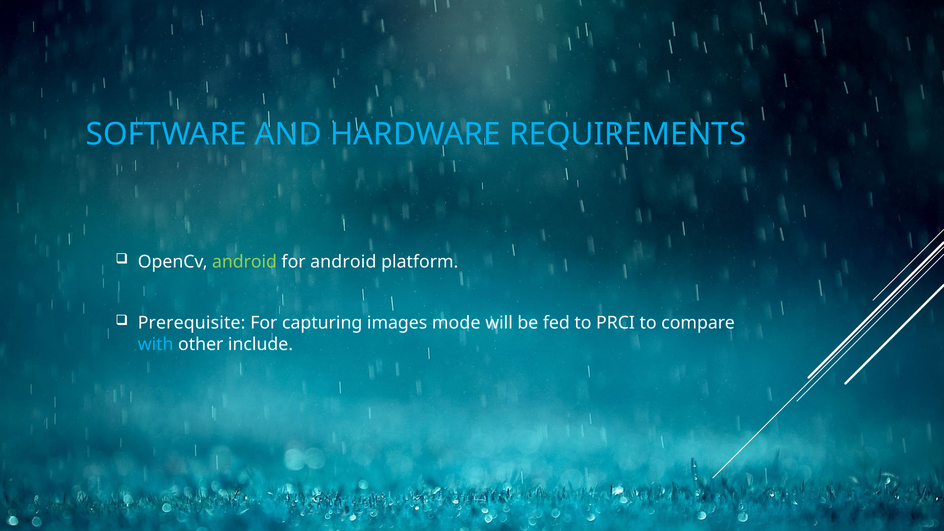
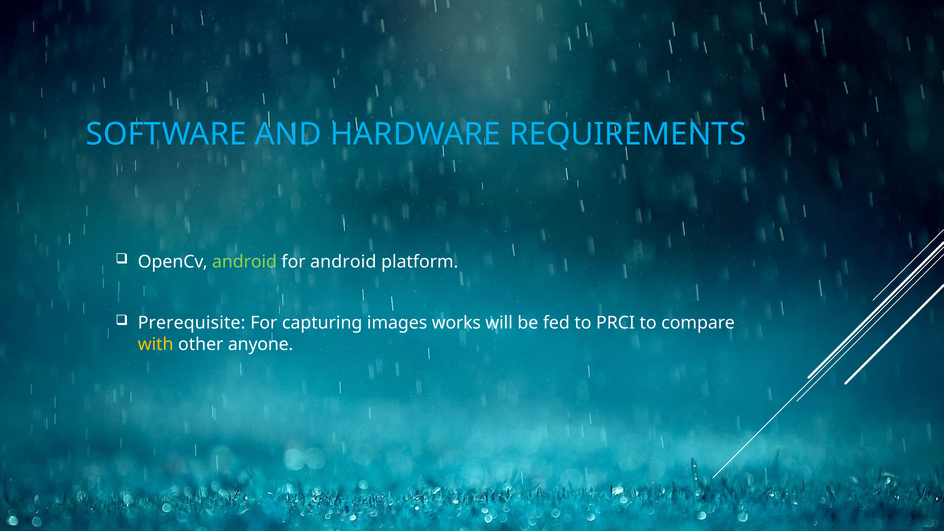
mode: mode -> works (456, 323)
with colour: light blue -> yellow (156, 344)
include: include -> anyone (261, 344)
